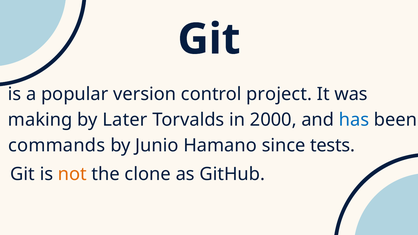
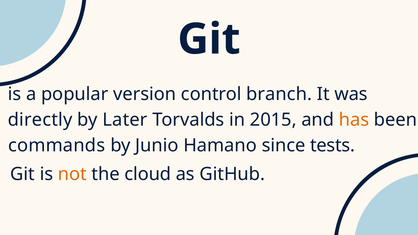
project: project -> branch (279, 94)
making: making -> directly (40, 120)
2000: 2000 -> 2015 (273, 120)
has colour: blue -> orange (354, 120)
clone: clone -> cloud (148, 174)
